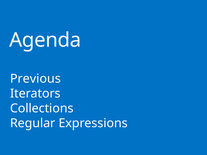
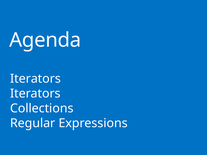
Previous: Previous -> Iterators (35, 79)
